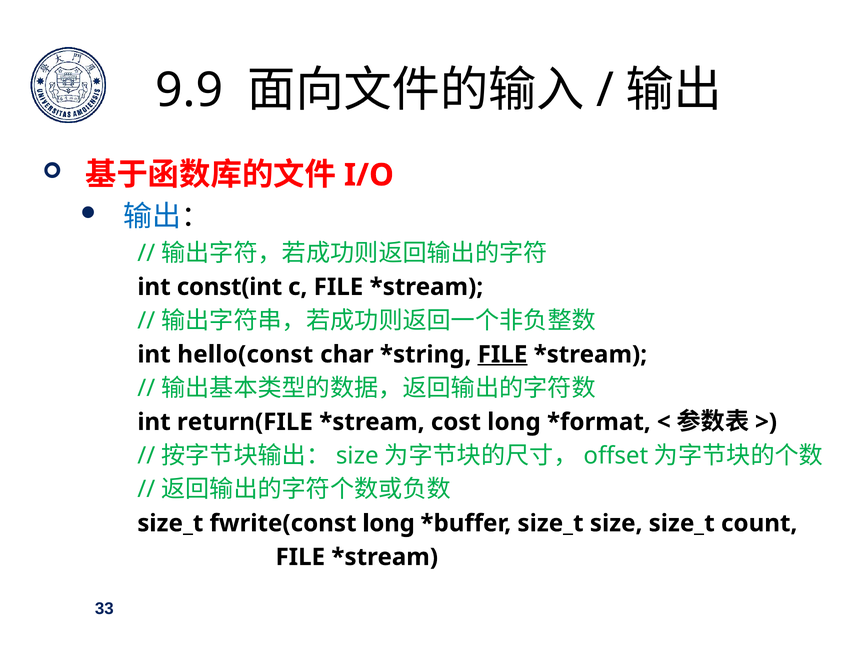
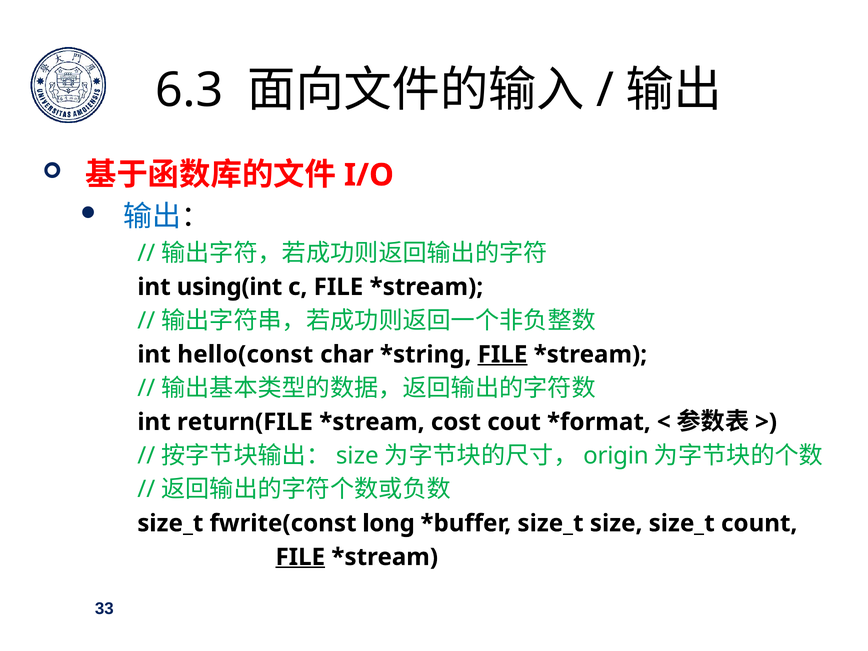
9.9: 9.9 -> 6.3 (189, 90)
const(int: const(int -> using(int (229, 287)
cost long: long -> cout (514, 422)
offset: offset -> origin (616, 456)
FILE underline: none -> present (300, 557)
